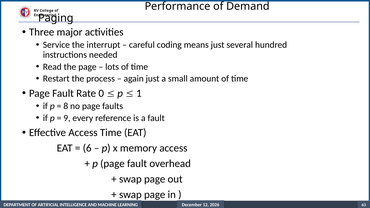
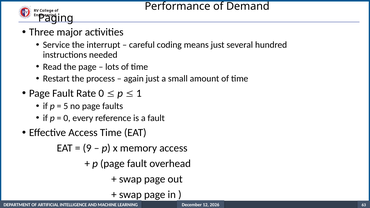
8: 8 -> 5 (66, 106)
9: 9 -> 0 (67, 118)
6: 6 -> 9 (87, 148)
